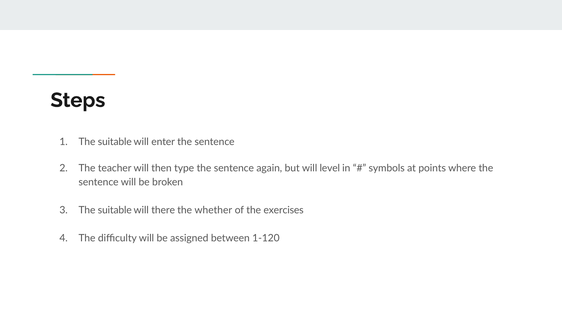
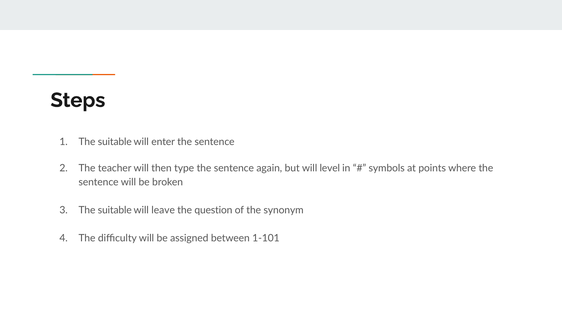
there: there -> leave (163, 210)
whether: whether -> question (213, 210)
exercises: exercises -> synonym (284, 210)
1-120: 1-120 -> 1-101 (266, 238)
